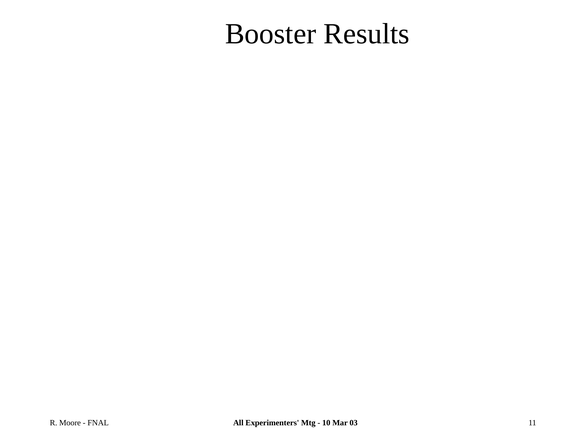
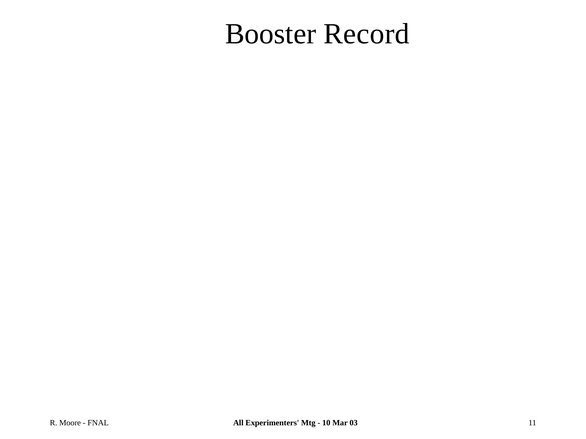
Results: Results -> Record (366, 34)
